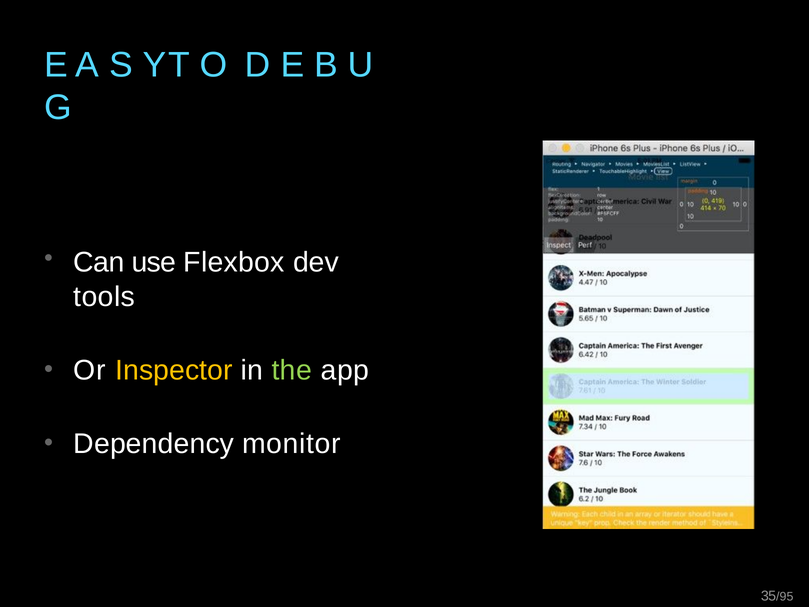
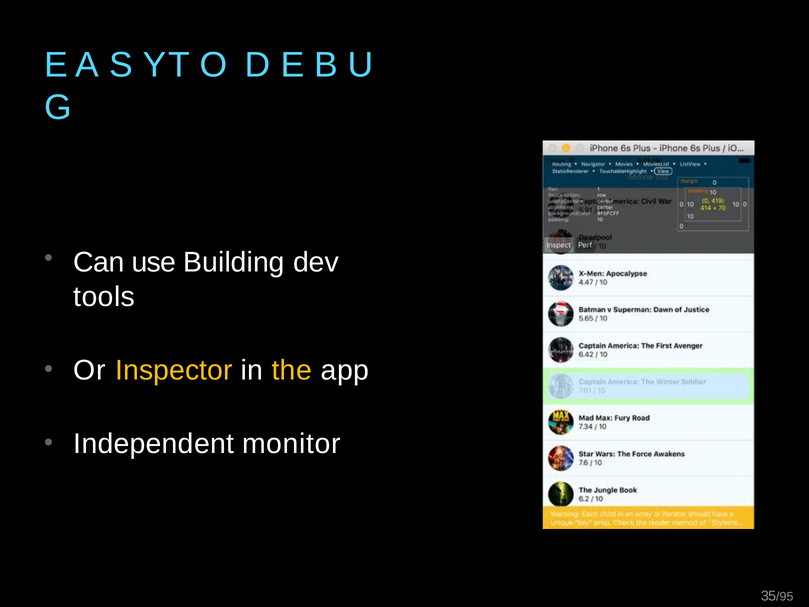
Flexbox: Flexbox -> Building (234, 262)
the colour: light green -> yellow (292, 370)
Dependency: Dependency -> Independent (154, 444)
